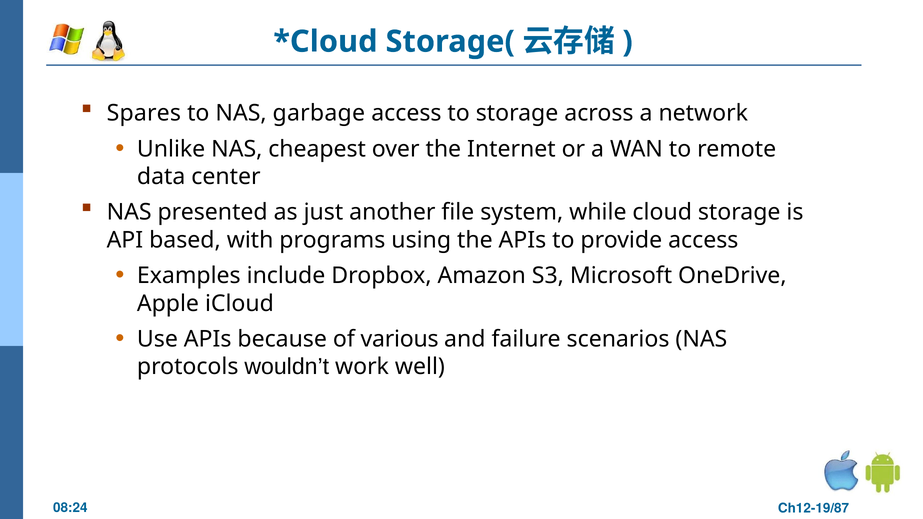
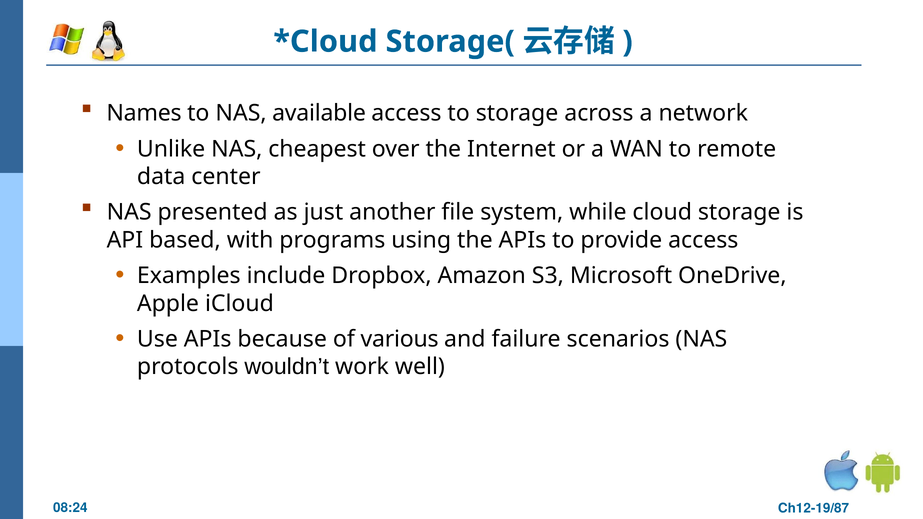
Spares: Spares -> Names (144, 113)
garbage: garbage -> available (319, 113)
